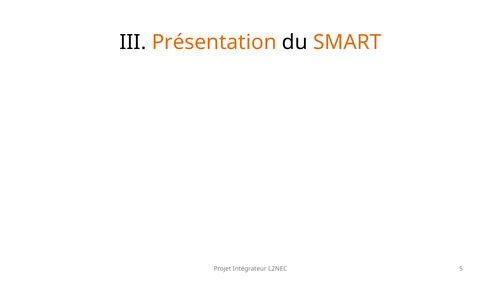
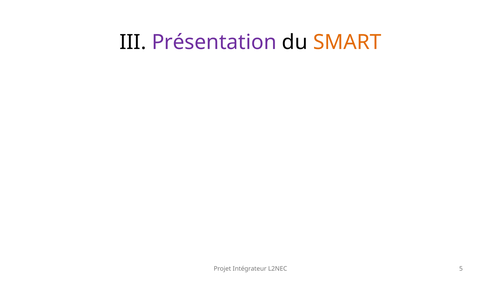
Présentation colour: orange -> purple (214, 42)
